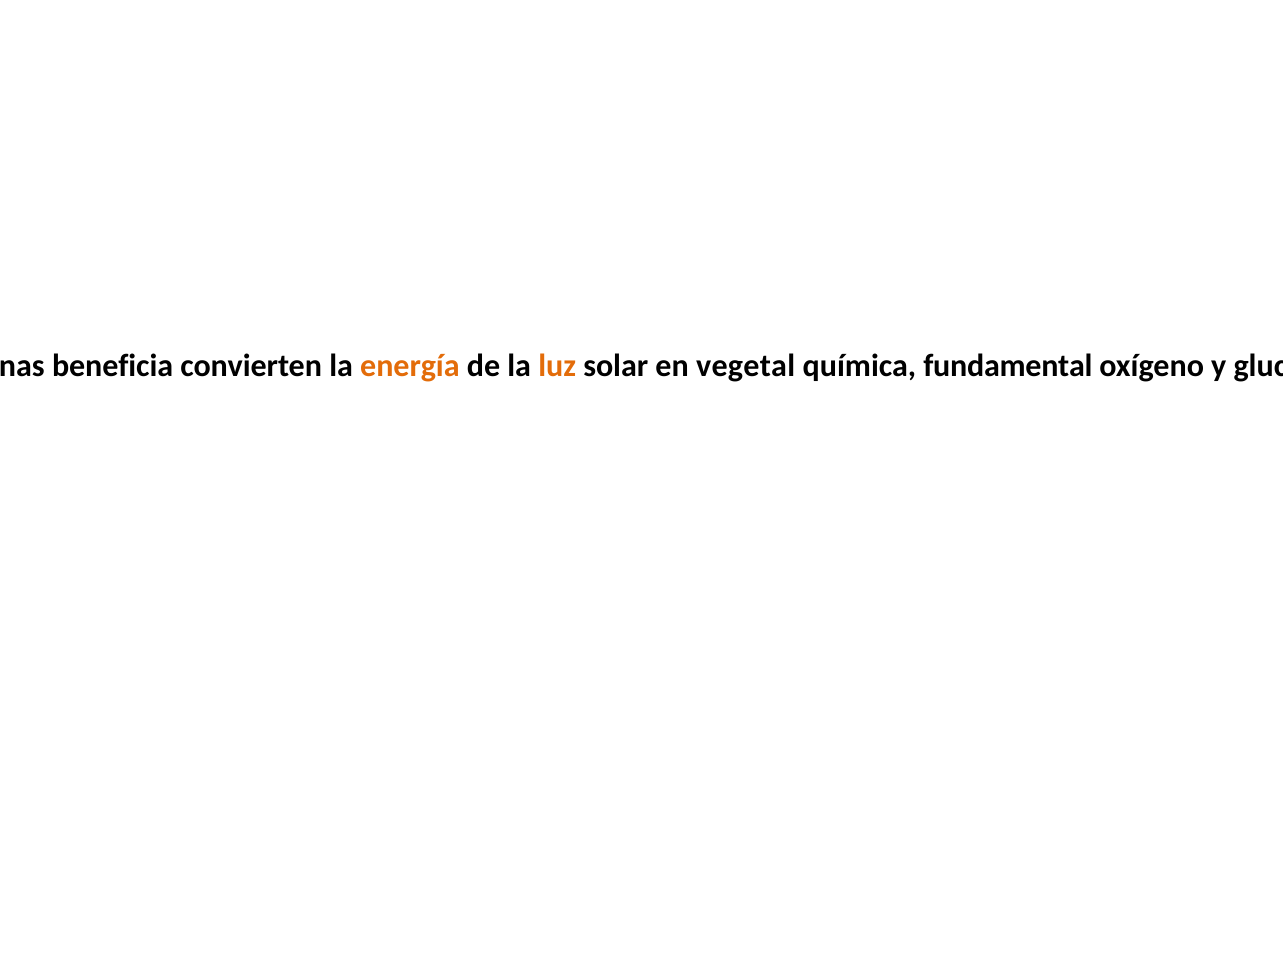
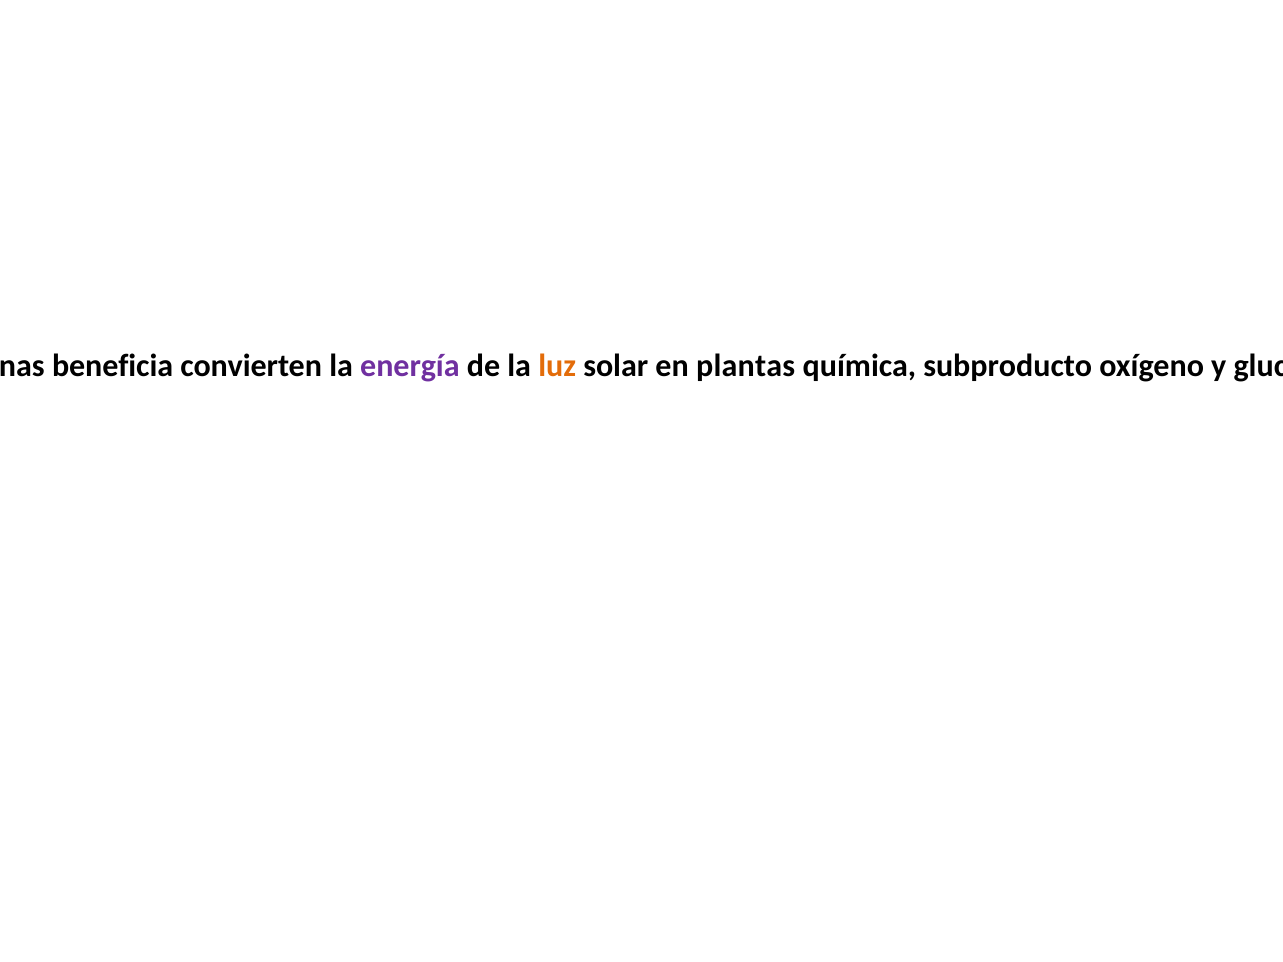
energía colour: orange -> purple (410, 366)
en vegetal: vegetal -> plantas (746, 366)
química fundamental: fundamental -> subproducto (1008, 366)
